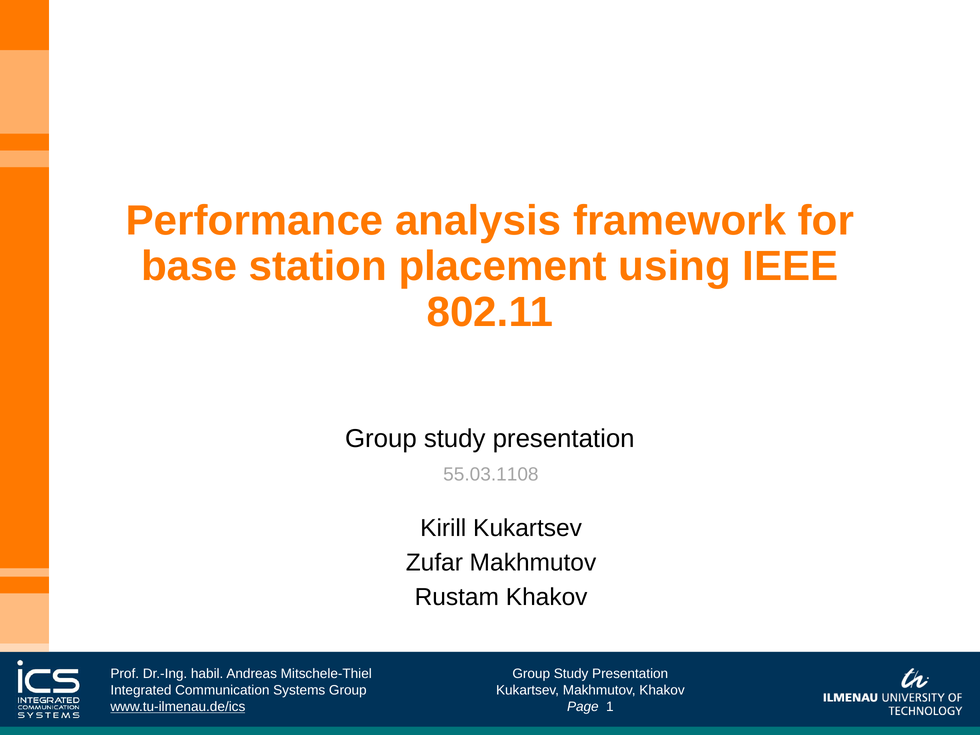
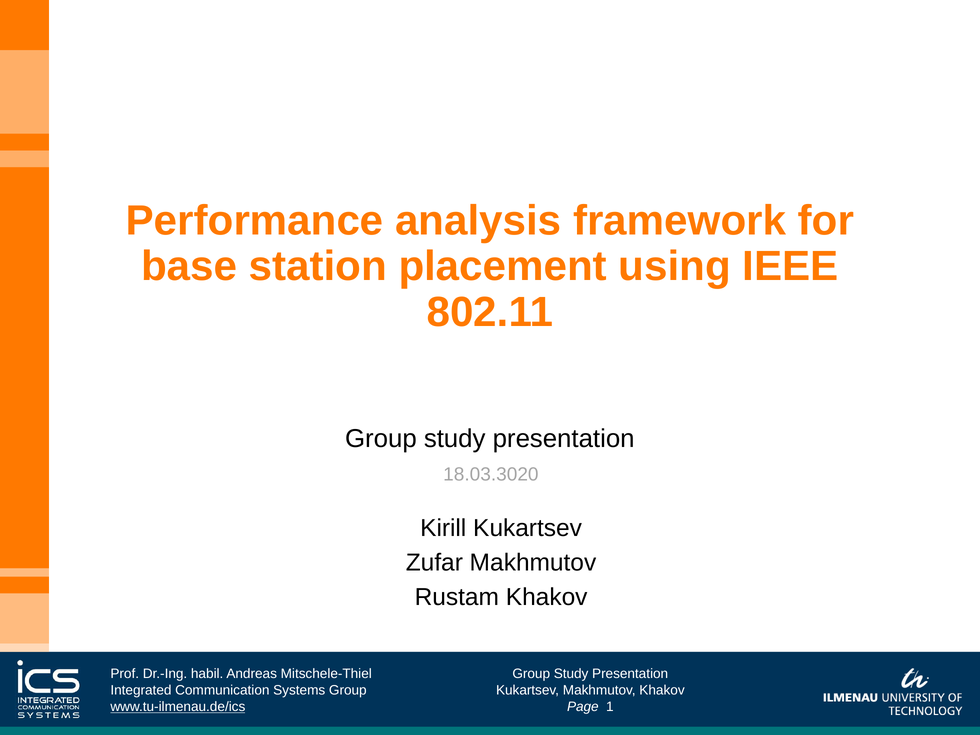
55.03.1108: 55.03.1108 -> 18.03.3020 (491, 474)
